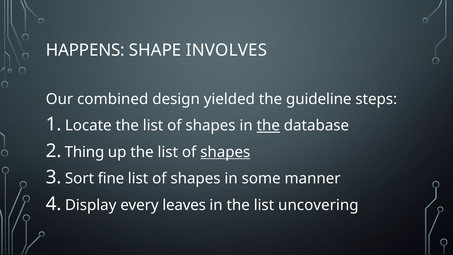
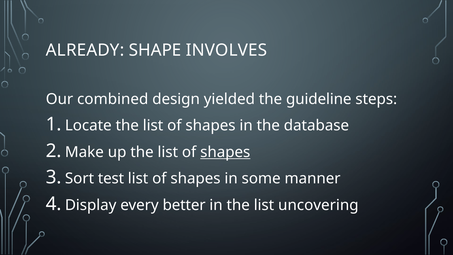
HAPPENS: HAPPENS -> ALREADY (85, 50)
the underline: present -> none (268, 126)
Thing: Thing -> Make (84, 152)
fine: fine -> test (111, 178)
leaves: leaves -> better (184, 205)
